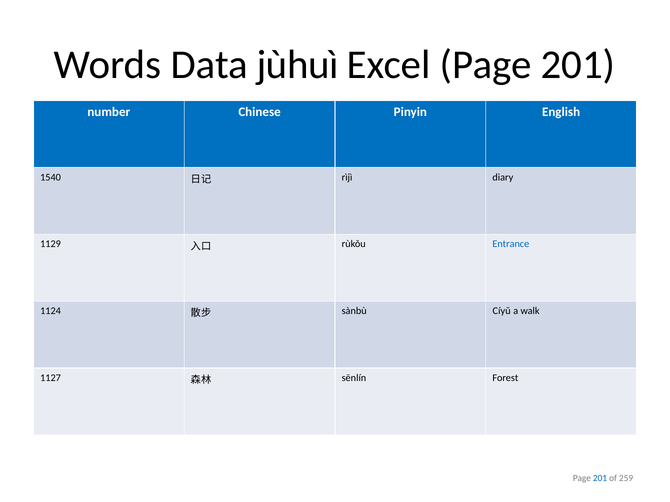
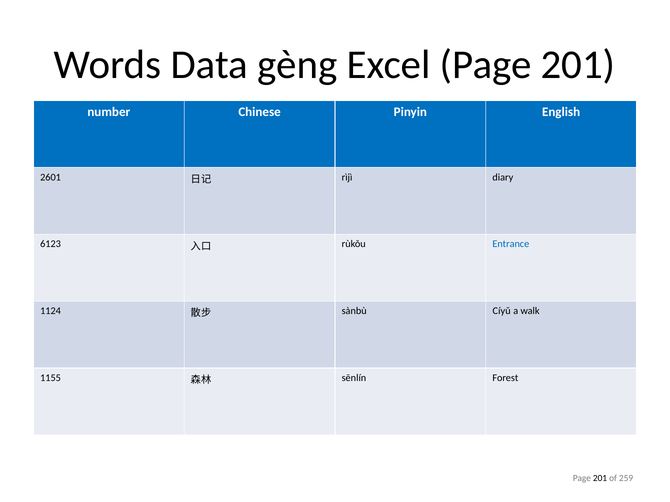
jùhuì: jùhuì -> gèng (297, 65)
1540: 1540 -> 2601 (51, 177)
1129: 1129 -> 6123 (51, 244)
1127: 1127 -> 1155 (51, 378)
201 colour: blue -> black (600, 479)
